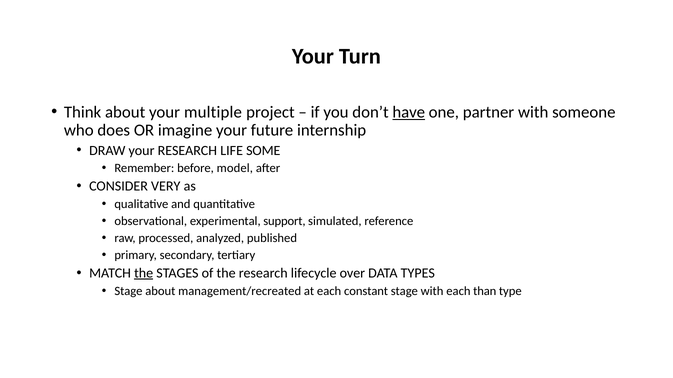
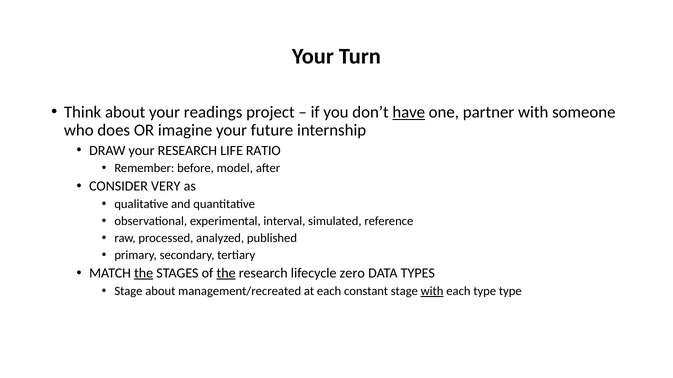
multiple: multiple -> readings (213, 112)
SOME: SOME -> RATIO (263, 151)
support: support -> interval (284, 221)
the underline: none -> present (226, 274)
over: over -> zero (352, 274)
with underline: none -> present (432, 291)
each than: than -> type (485, 291)
